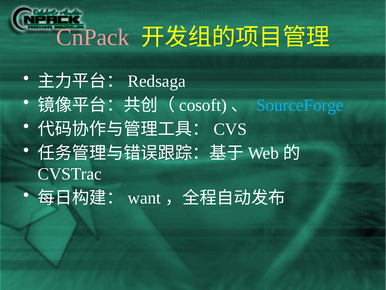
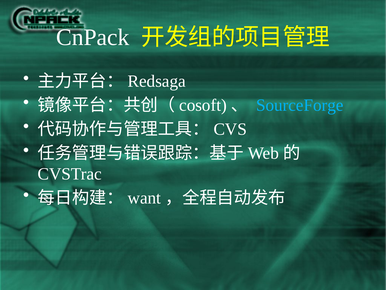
CnPack colour: pink -> white (93, 37)
